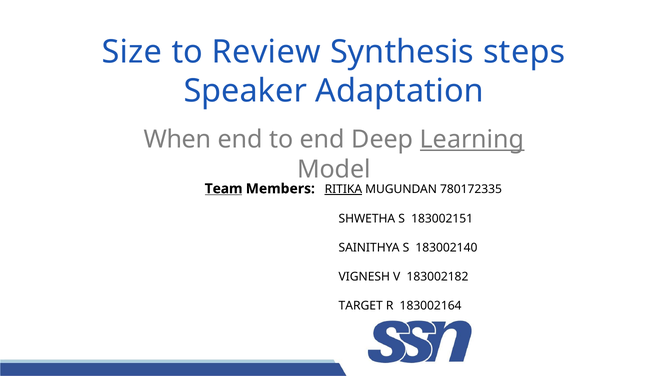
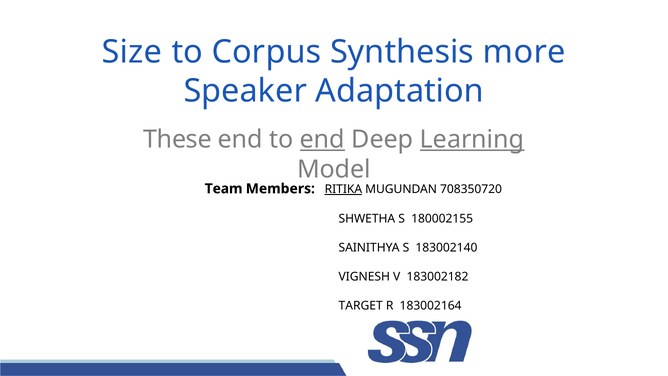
Review: Review -> Corpus (266, 52)
steps: steps -> more (524, 52)
When: When -> These (178, 139)
end underline: none -> present (322, 139)
Team underline: present -> none (224, 189)
780172335: 780172335 -> 708350720 (471, 189)
183002151: 183002151 -> 180002155 (442, 219)
